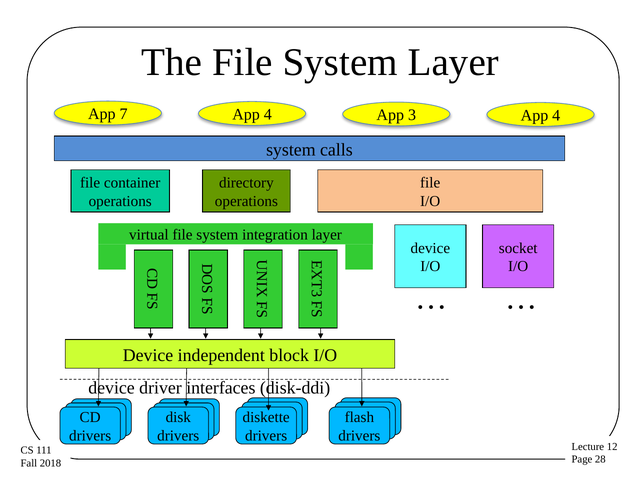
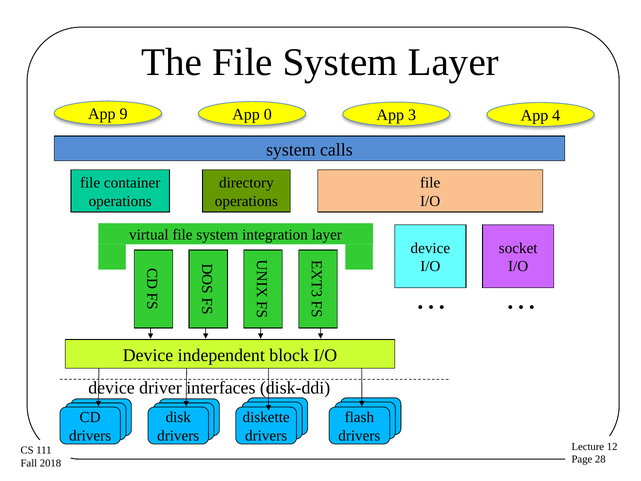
7: 7 -> 9 (124, 114)
4: 4 -> 0 (268, 114)
